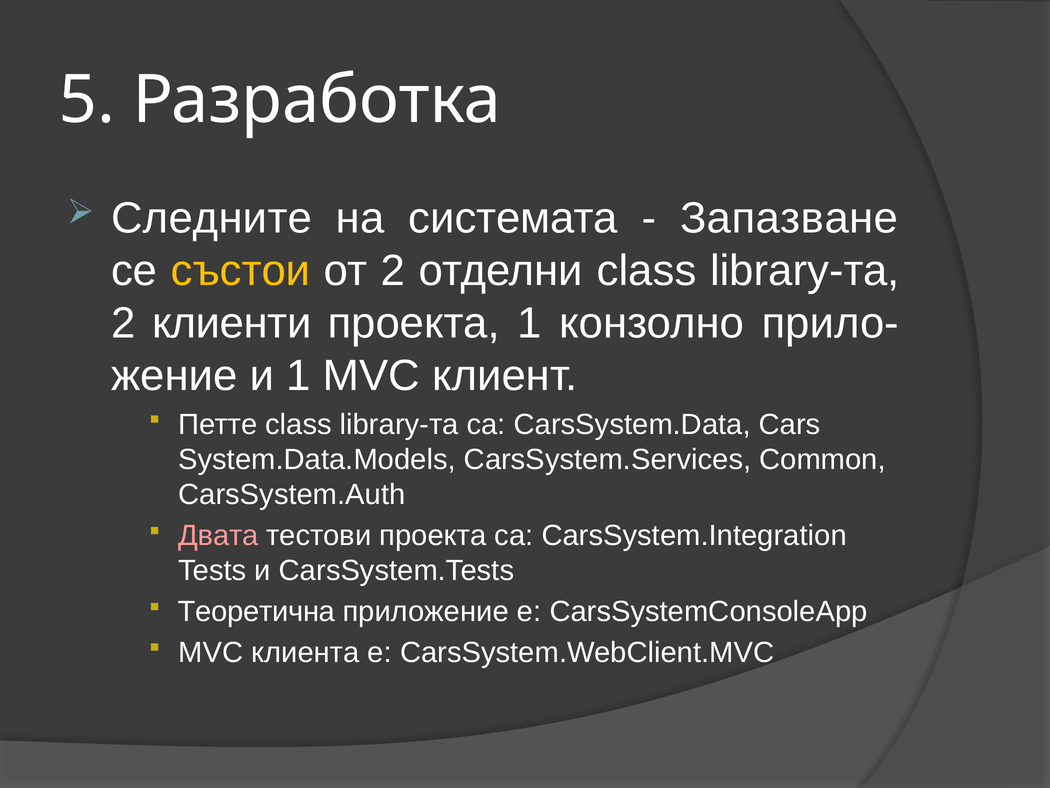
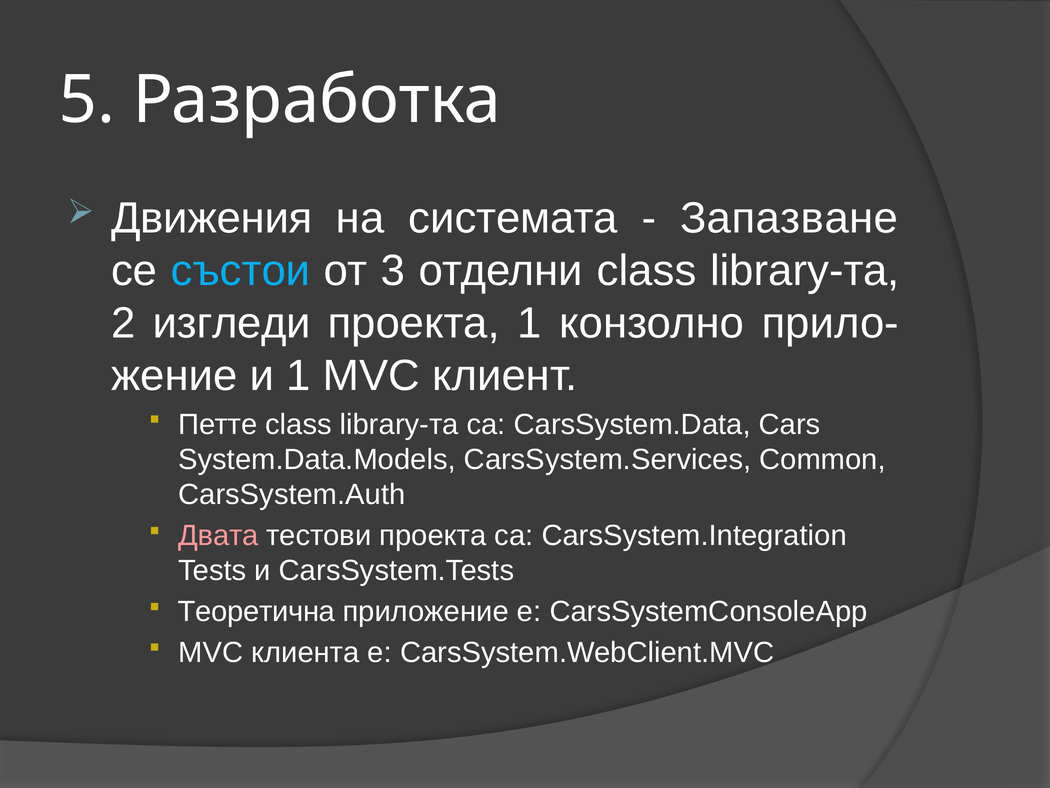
Следните: Следните -> Движения (212, 218)
състои colour: yellow -> light blue (241, 271)
от 2: 2 -> 3 (393, 271)
клиенти: клиенти -> изгледи (232, 323)
